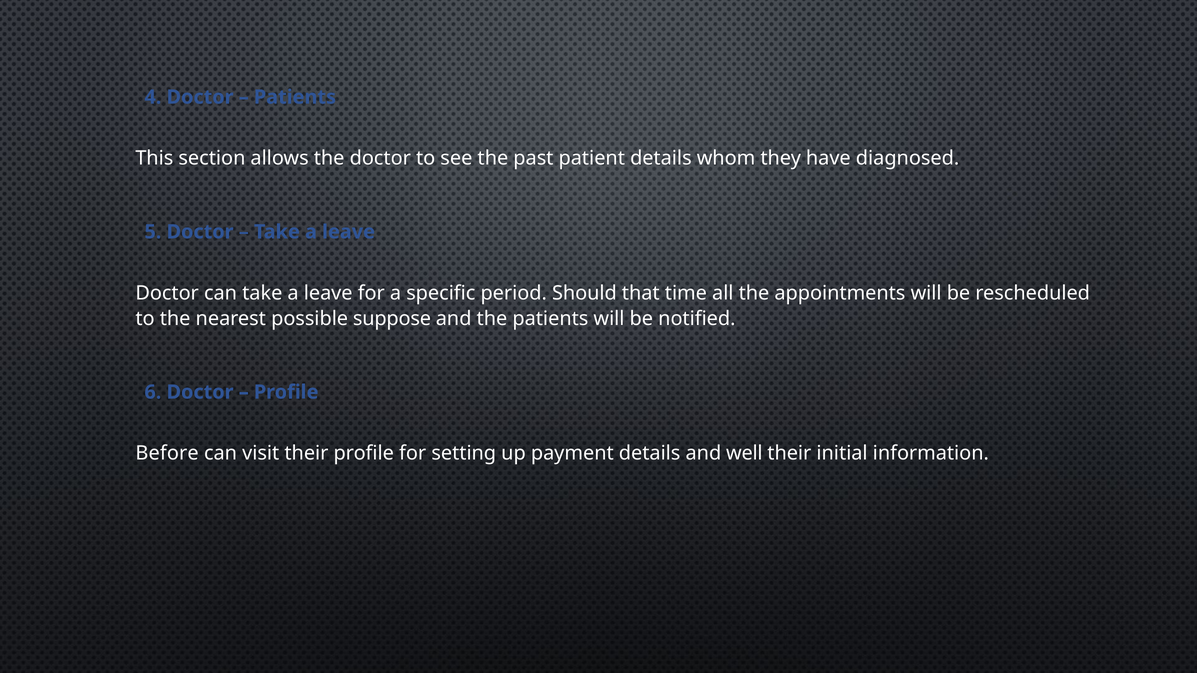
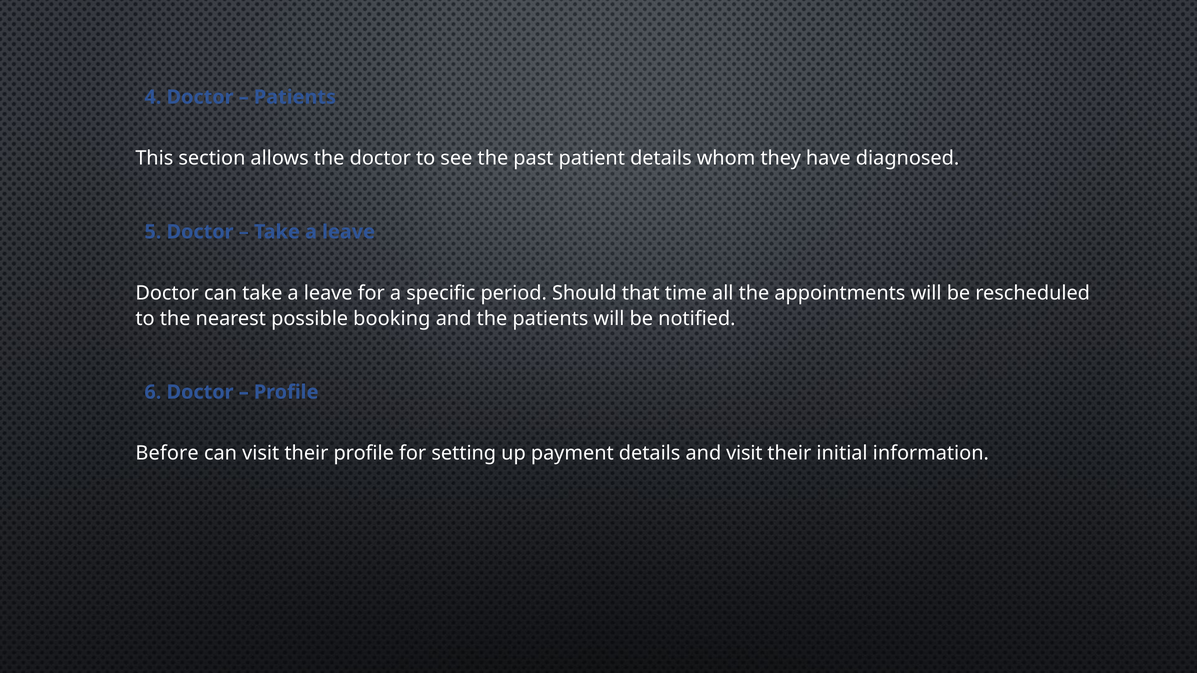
suppose: suppose -> booking (392, 319)
and well: well -> visit (744, 453)
